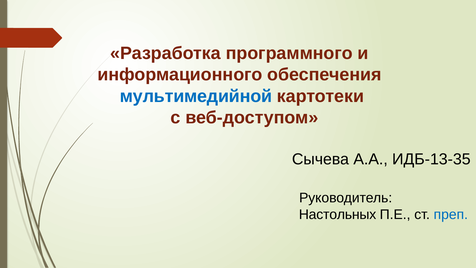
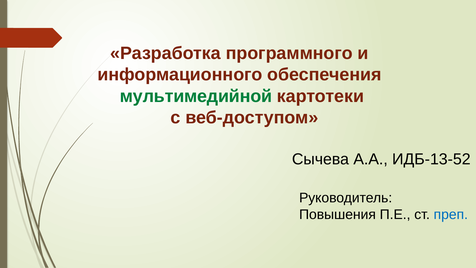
мультимедийной colour: blue -> green (196, 96)
ИДБ-13-35: ИДБ-13-35 -> ИДБ-13-52 (431, 159)
Настольных: Настольных -> Повышения (337, 215)
